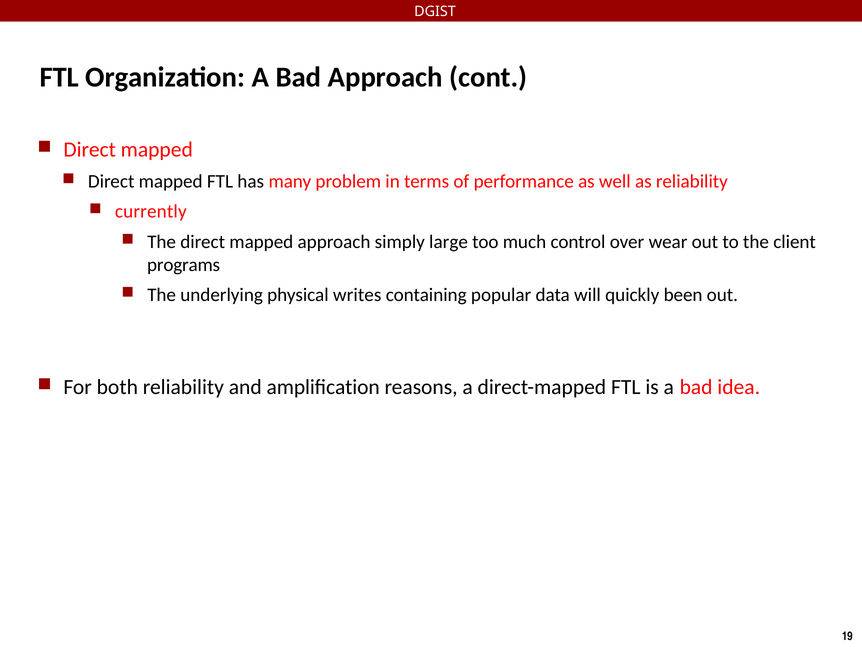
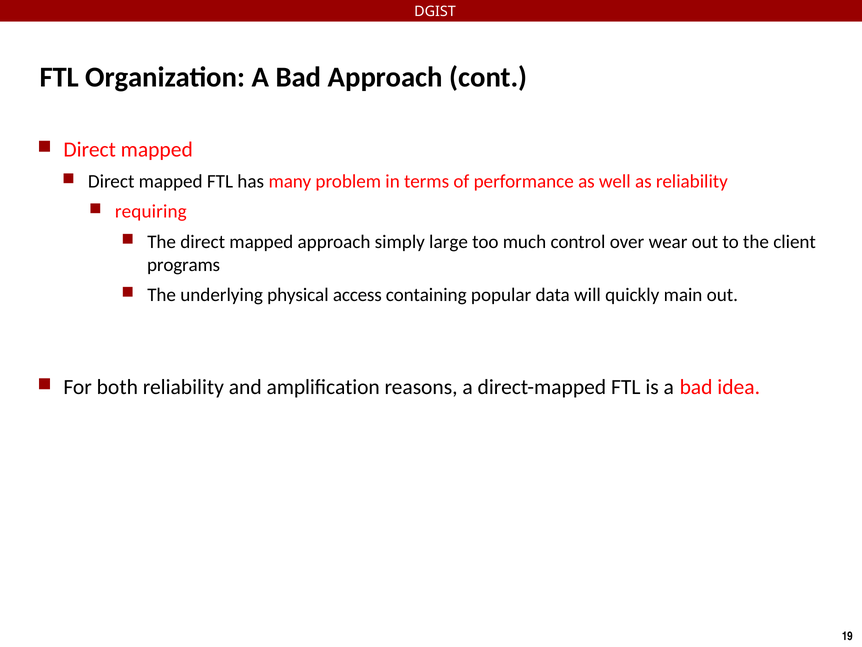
currently: currently -> requiring (151, 211)
writes: writes -> access (357, 295)
been: been -> main (683, 295)
